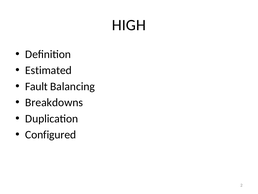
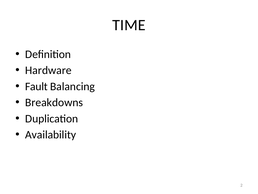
HIGH: HIGH -> TIME (129, 25)
Estimated: Estimated -> Hardware (48, 70)
Configured: Configured -> Availability (51, 134)
